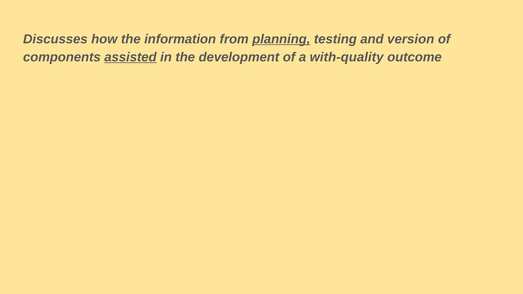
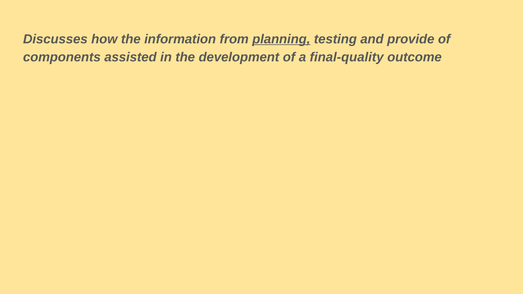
version: version -> provide (411, 39)
assisted underline: present -> none (130, 57)
with-quality: with-quality -> final-quality (347, 57)
